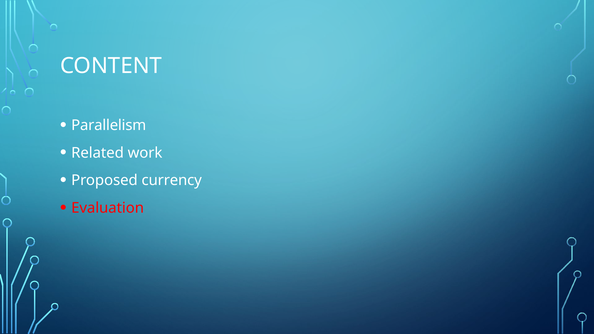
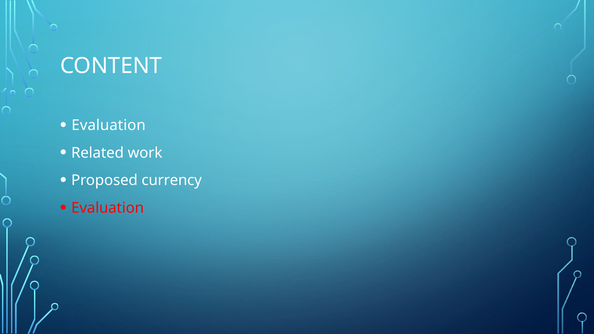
Parallelism: Parallelism -> Evaluation (109, 125)
